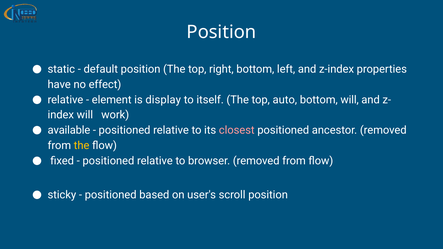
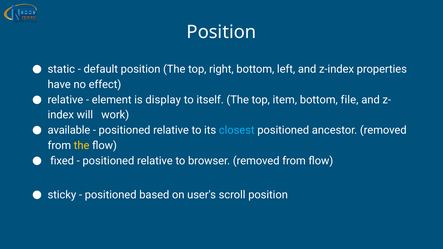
auto: auto -> item (285, 100)
bottom will: will -> file (350, 100)
closest colour: pink -> light blue (237, 130)
